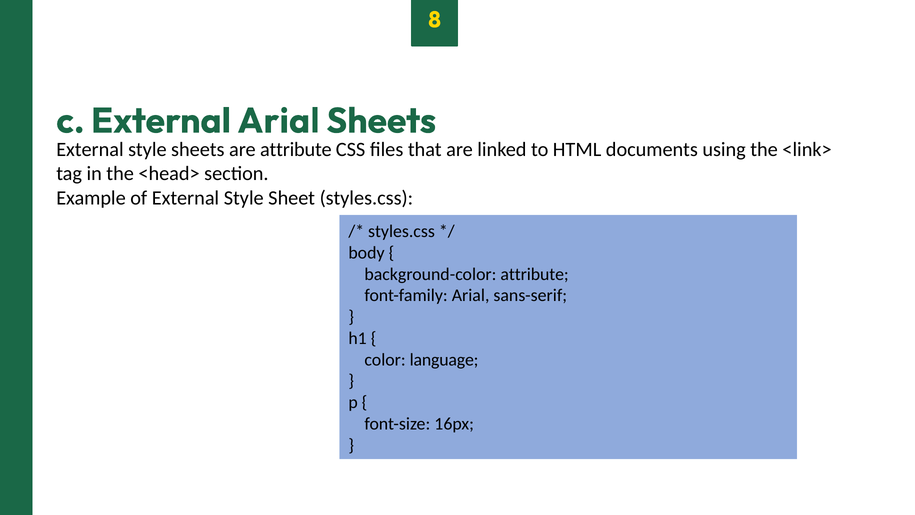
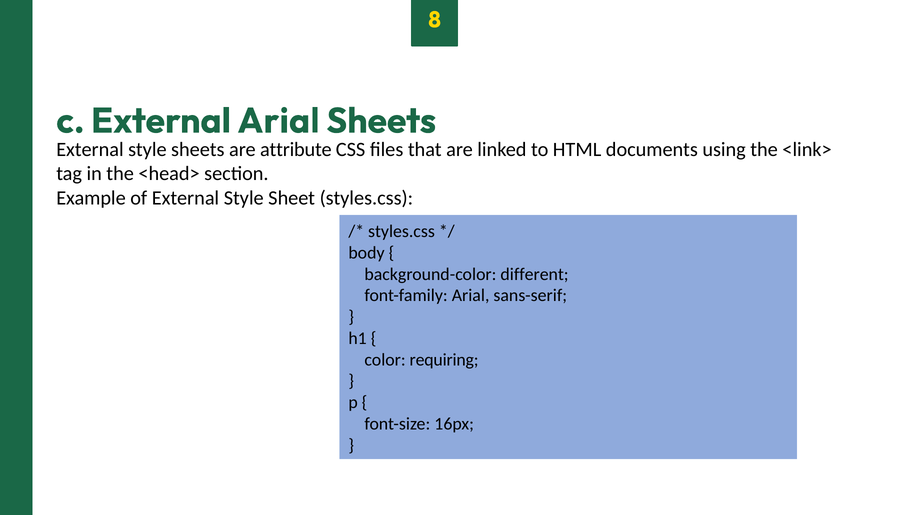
background-color attribute: attribute -> different (535, 274)
language: language -> requiring (444, 359)
